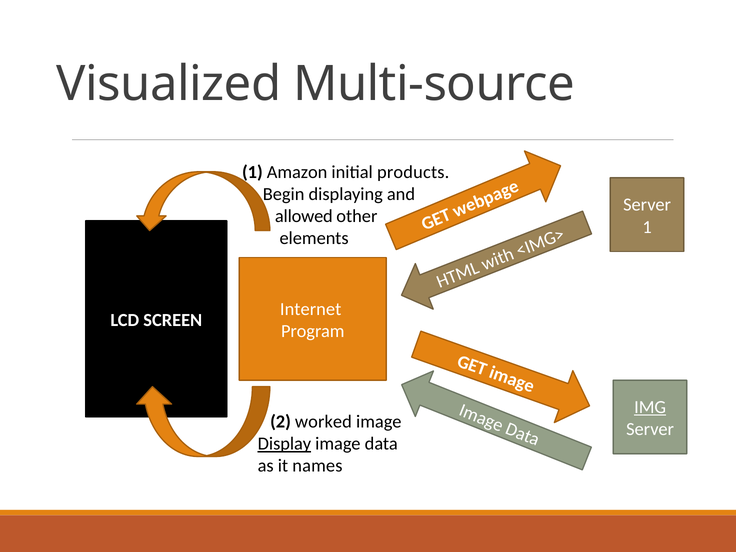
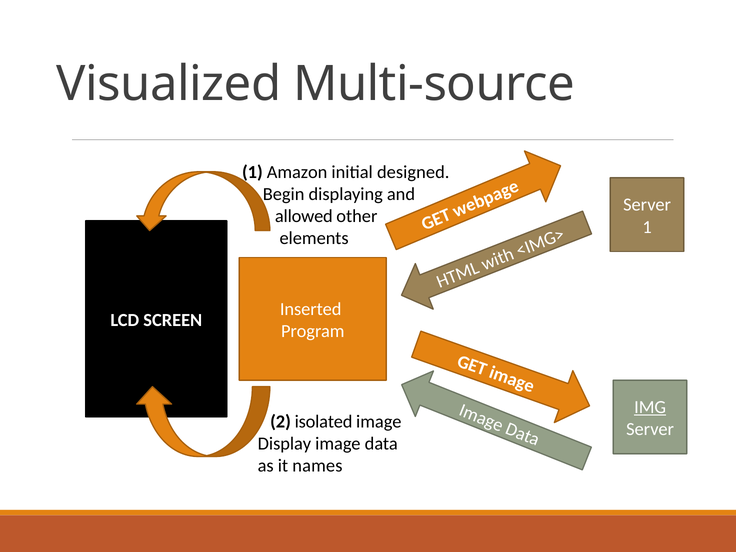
products: products -> designed (413, 172)
Internet: Internet -> Inserted (311, 309)
worked: worked -> isolated (324, 422)
Display underline: present -> none (284, 444)
